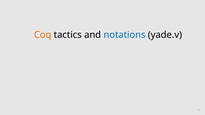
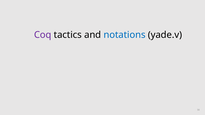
Coq colour: orange -> purple (43, 35)
